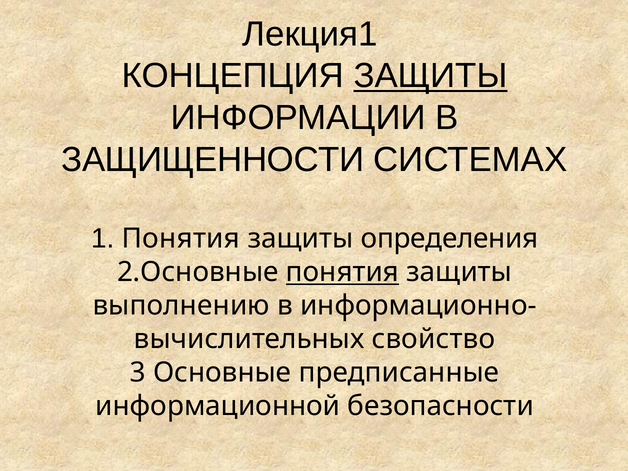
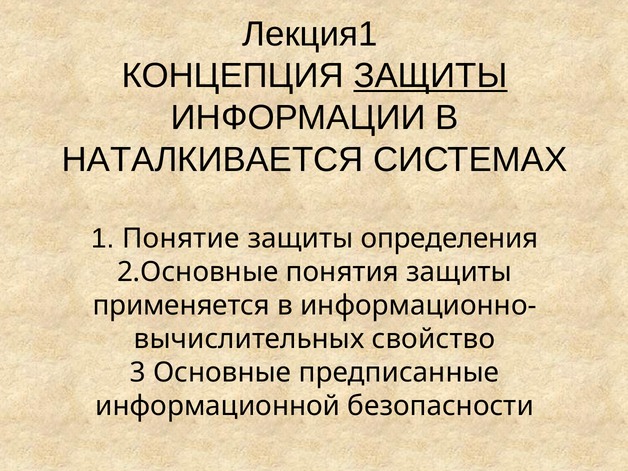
ЗАЩИЩЕННОСТИ: ЗАЩИЩЕННОСТИ -> НАТАЛКИВАЕТСЯ (213, 160)
1 Понятия: Понятия -> Понятие (181, 239)
понятия underline: present -> none (342, 272)
выполнению: выполнению -> применяется (181, 306)
